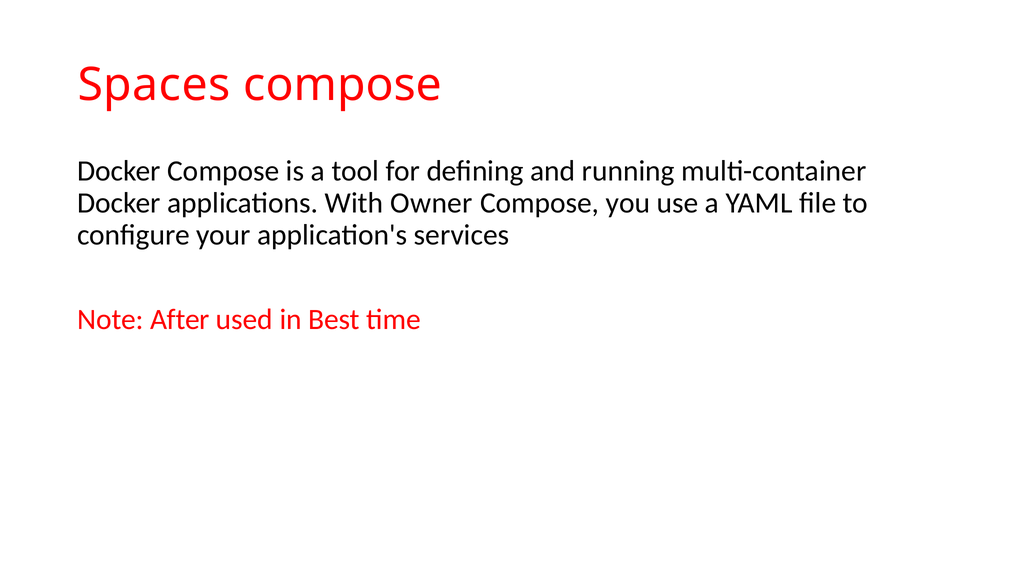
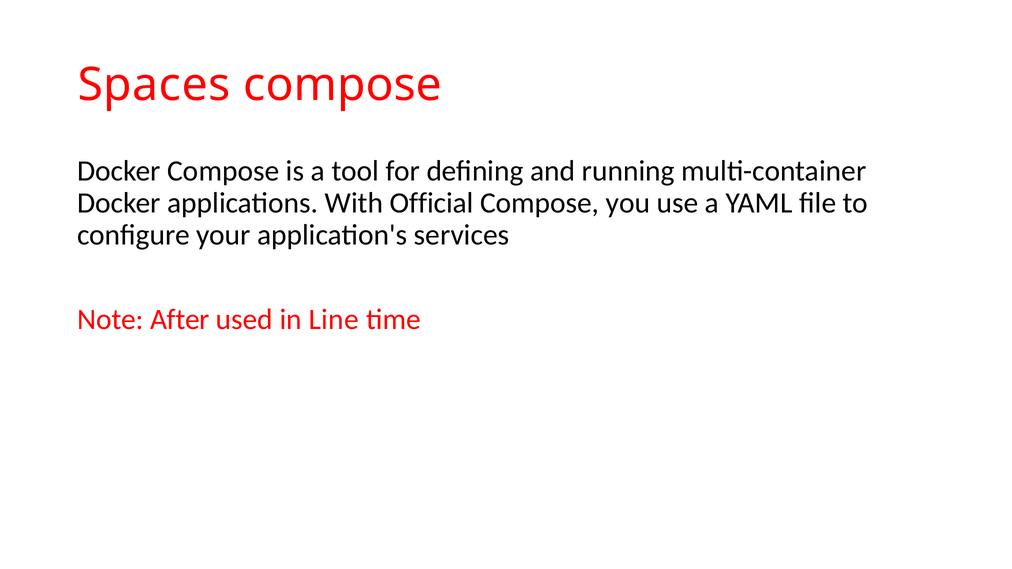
Owner: Owner -> Official (432, 203)
Best: Best -> Line (334, 320)
